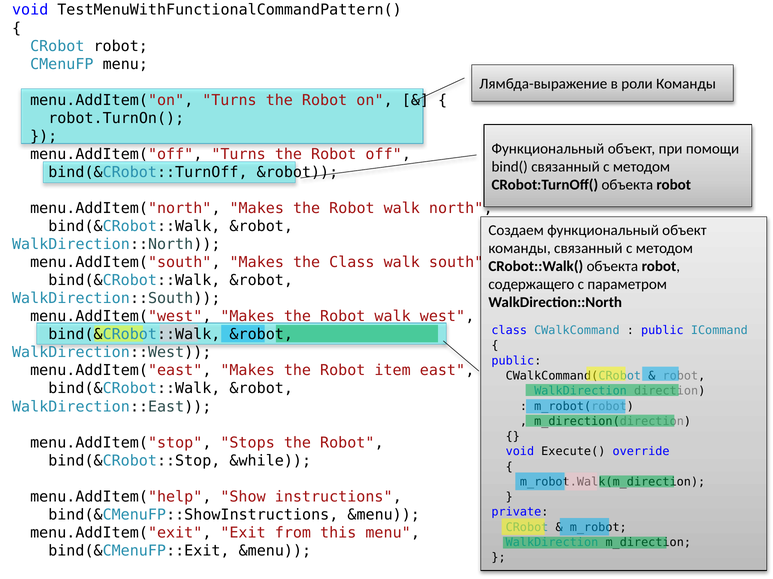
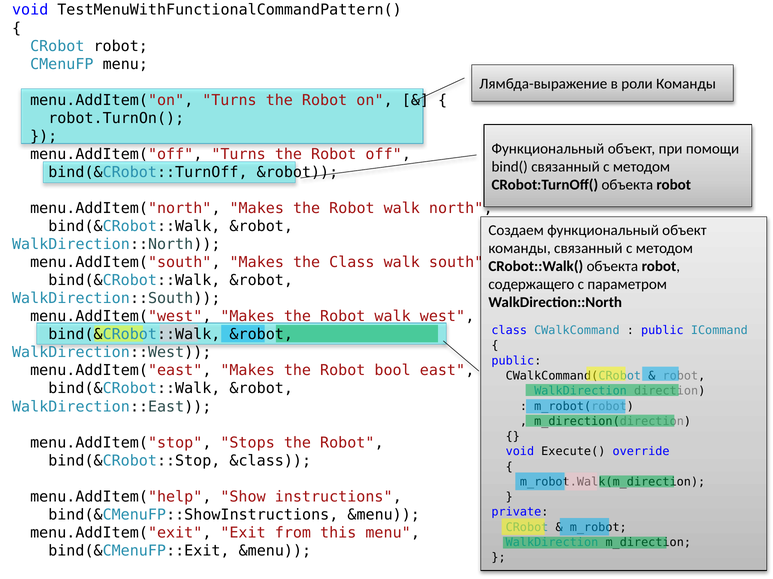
item: item -> bool (393, 371)
&while: &while -> &class (270, 461)
